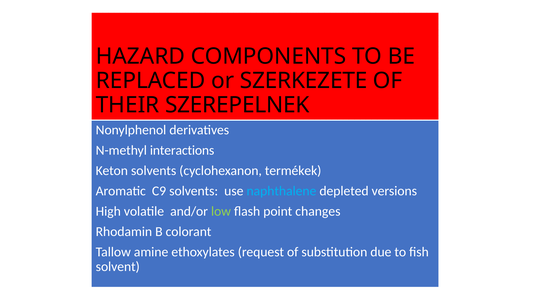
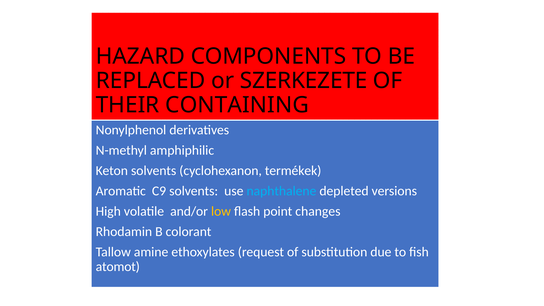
SZEREPELNEK: SZEREPELNEK -> CONTAINING (237, 105)
interactions: interactions -> amphiphilic (182, 150)
low colour: light green -> yellow (221, 211)
solvent: solvent -> atomot (118, 267)
